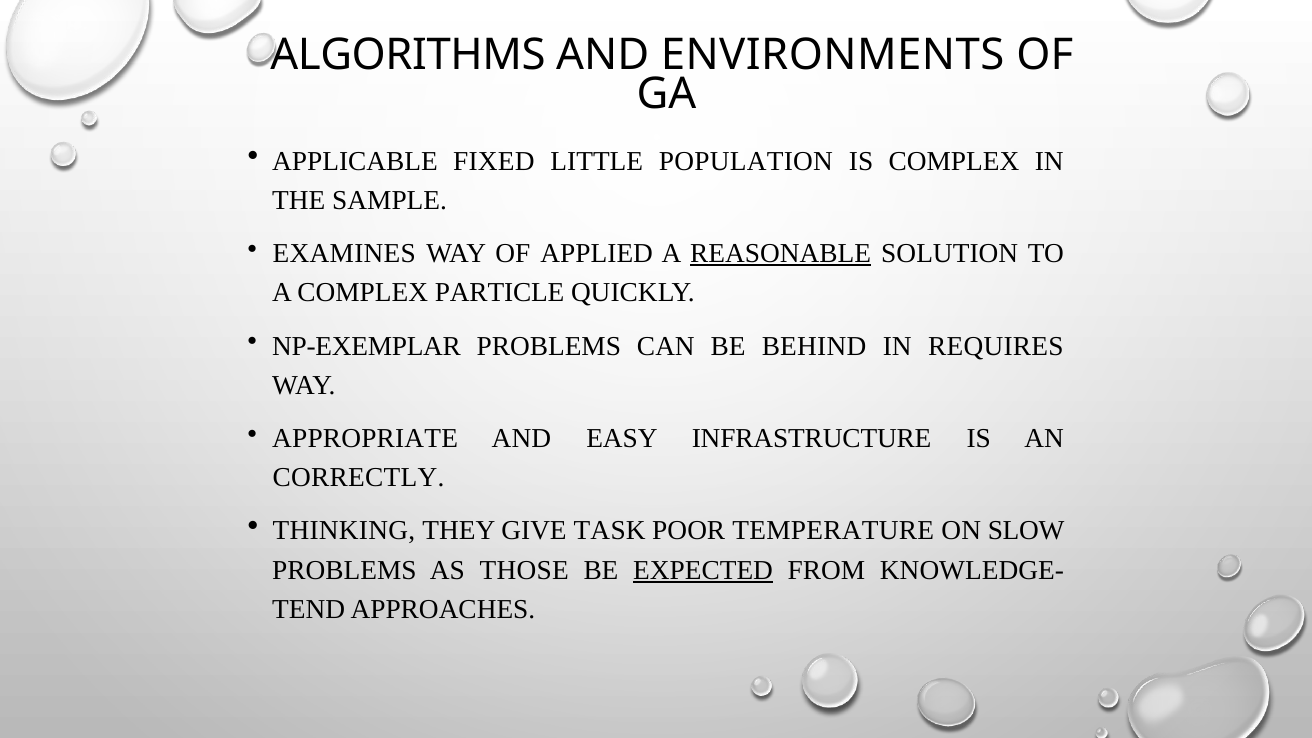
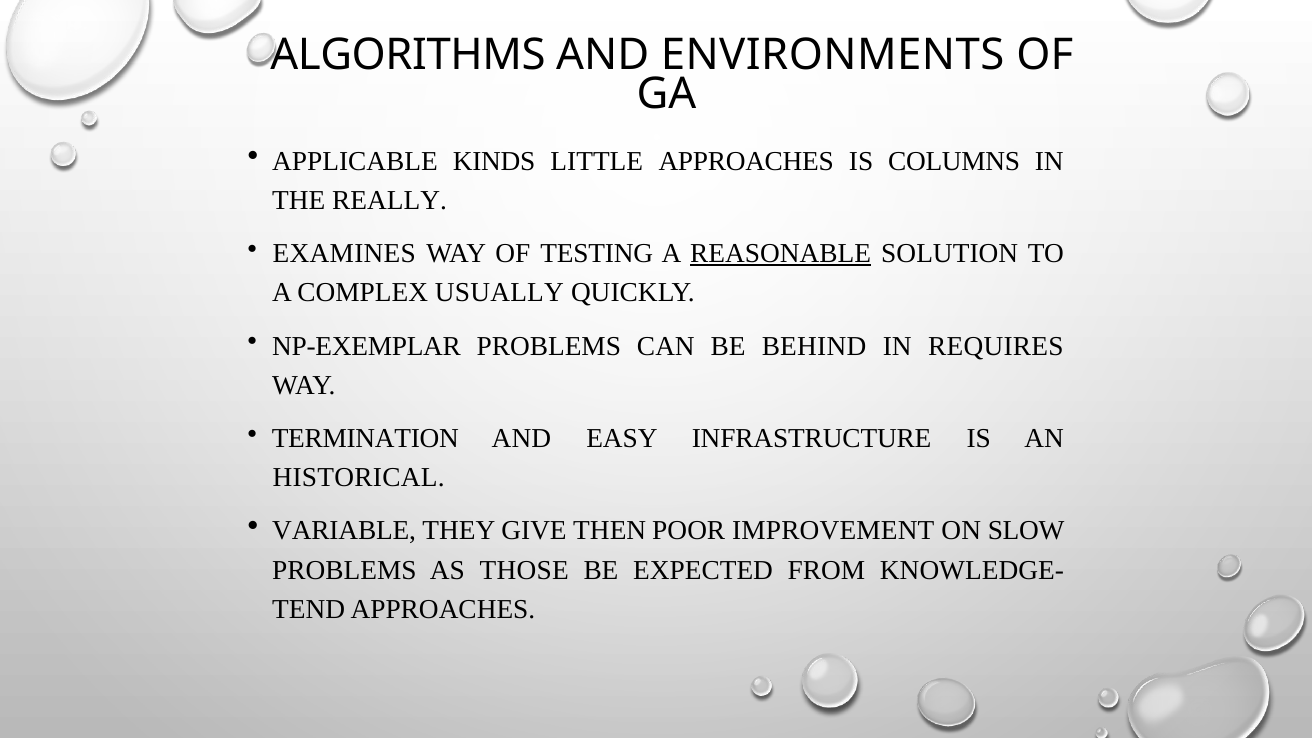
FIXED: FIXED -> KINDS (494, 161)
LITTLE POPULATION: POPULATION -> APPROACHES (746, 161)
IS COMPLEX: COMPLEX -> COLUMNS (954, 161)
SAMPLE: SAMPLE -> REALLY (390, 200)
APPLIED: APPLIED -> TESTING (597, 254)
PARTICLE: PARTICLE -> USUALLY (499, 293)
APPROPRIATE: APPROPRIATE -> TERMINATION (365, 438)
CORRECTLY: CORRECTLY -> HISTORICAL (359, 478)
THINKING: THINKING -> VARIABLE (344, 531)
TASK: TASK -> THEN (610, 531)
TEMPERATURE: TEMPERATURE -> IMPROVEMENT (833, 531)
EXPECTED underline: present -> none (703, 570)
